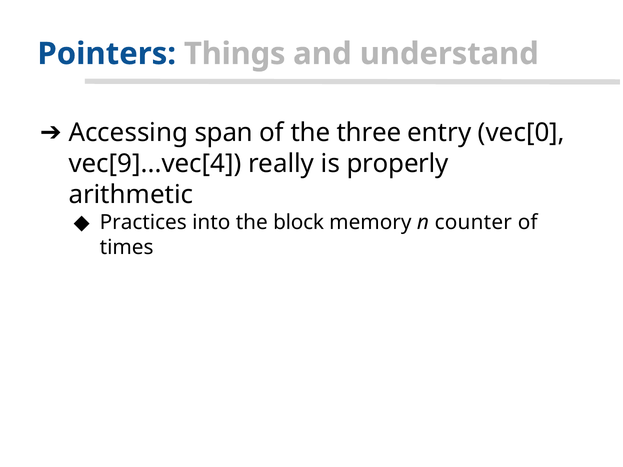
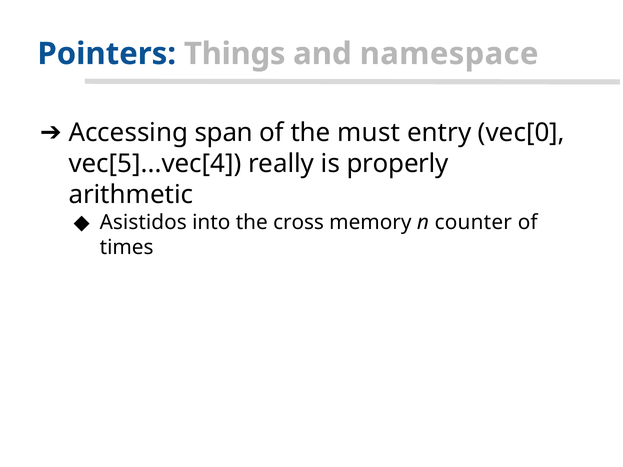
understand: understand -> namespace (449, 54)
three: three -> must (369, 133)
vec[9]...vec[4: vec[9]...vec[4 -> vec[5]...vec[4 (155, 164)
Practices: Practices -> Asistidos (143, 223)
block: block -> cross (299, 223)
